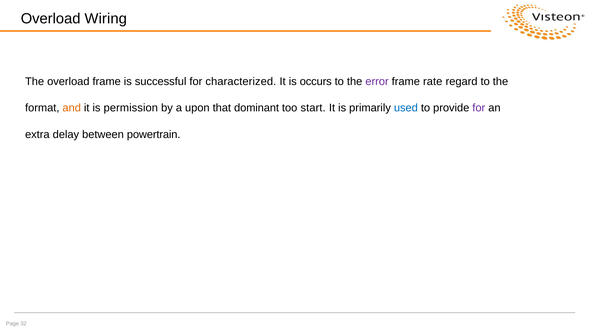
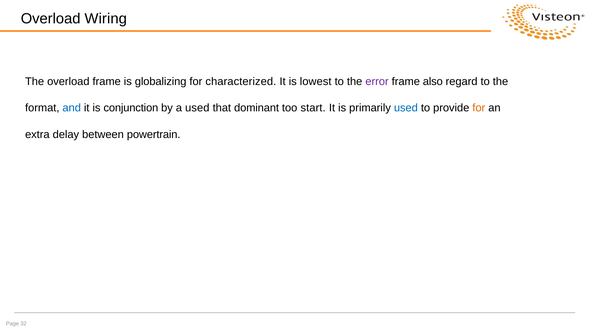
successful: successful -> globalizing (161, 82)
occurs: occurs -> lowest (316, 82)
rate: rate -> also (433, 82)
and colour: orange -> blue (72, 108)
permission: permission -> conjunction (131, 108)
a upon: upon -> used (197, 108)
for colour: purple -> orange (479, 108)
